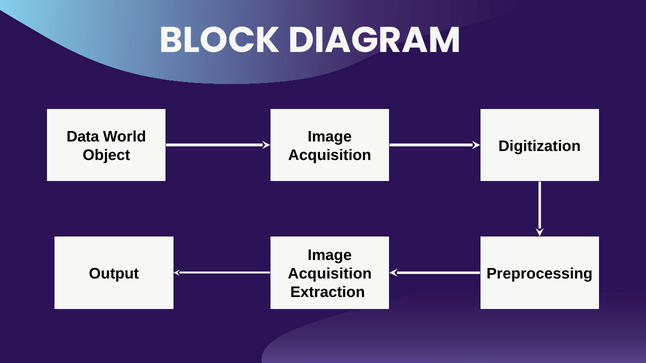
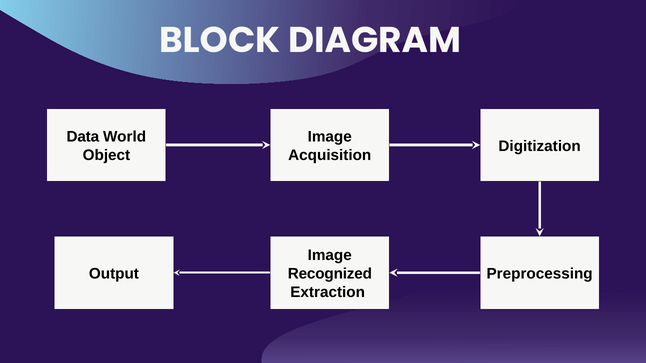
Acquisition: Acquisition -> Recognized (330, 274)
